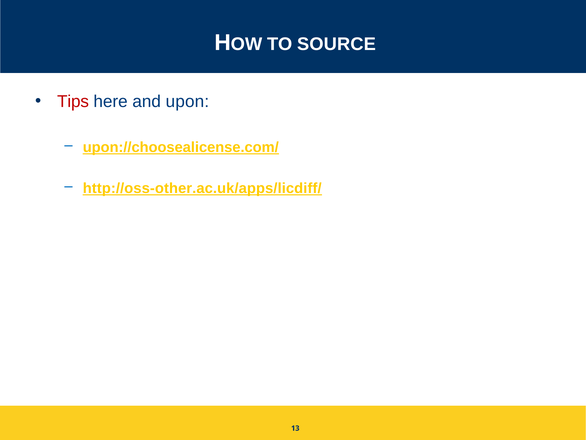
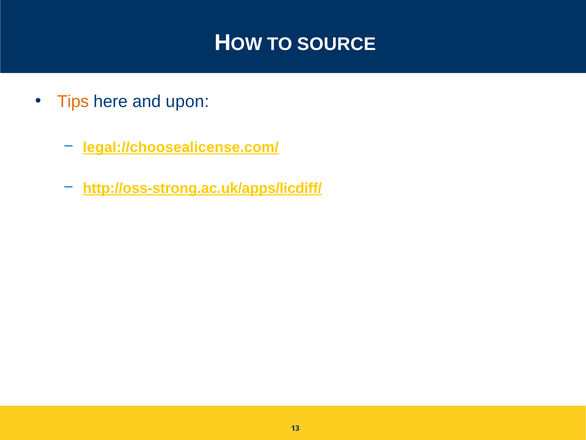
Tips colour: red -> orange (73, 101)
upon://choosealicense.com/: upon://choosealicense.com/ -> legal://choosealicense.com/ (181, 147)
http://oss-other.ac.uk/apps/licdiff/: http://oss-other.ac.uk/apps/licdiff/ -> http://oss-strong.ac.uk/apps/licdiff/ (202, 188)
